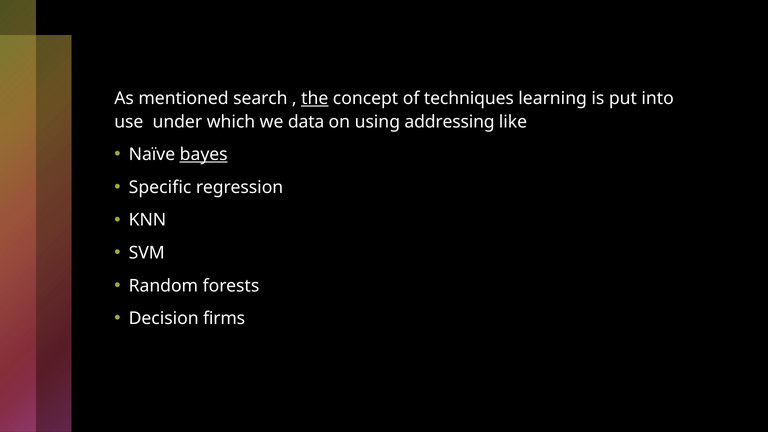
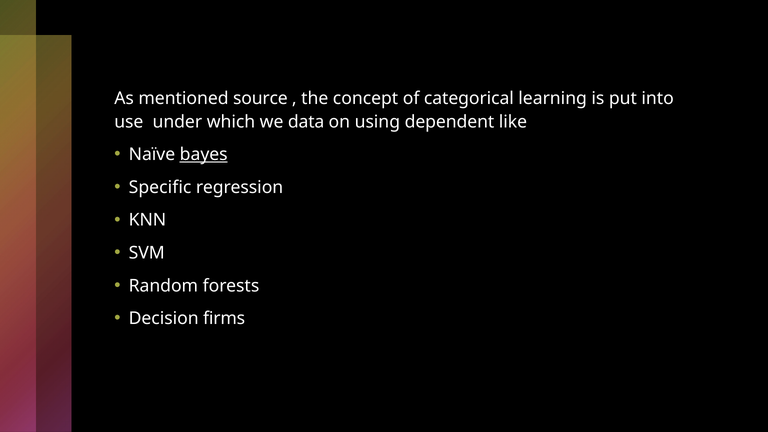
search: search -> source (260, 99)
the underline: present -> none (315, 99)
techniques: techniques -> categorical (469, 99)
addressing: addressing -> dependent (449, 122)
